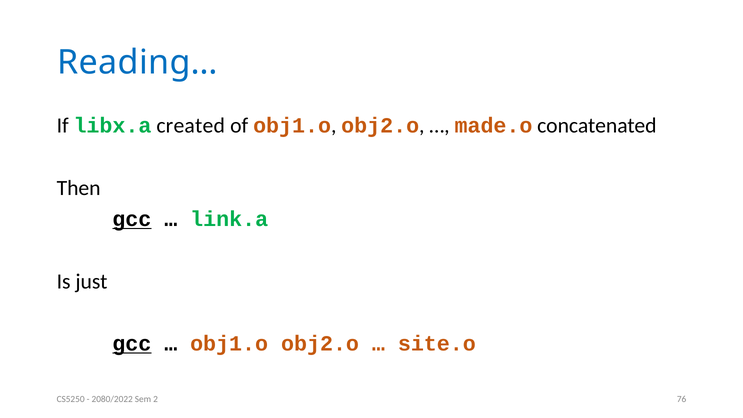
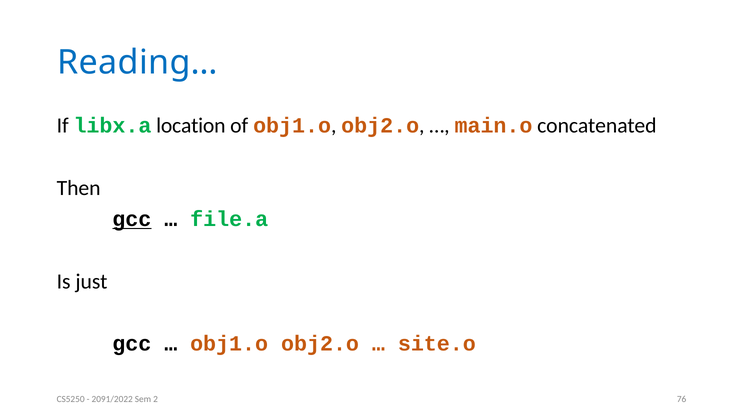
created: created -> location (191, 126)
made.o: made.o -> main.o (494, 126)
link.a: link.a -> file.a (229, 219)
gcc underline: present -> none (132, 344)
2080/2022: 2080/2022 -> 2091/2022 (112, 399)
